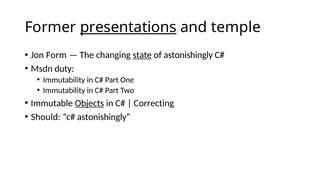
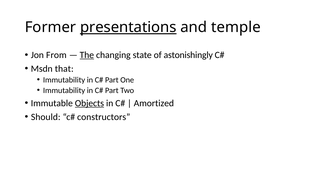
Form: Form -> From (56, 55)
The underline: none -> present (87, 55)
state underline: present -> none (142, 55)
duty: duty -> that (64, 69)
Correcting: Correcting -> Amortized (154, 103)
astonishingly: astonishingly -> constructors (104, 117)
